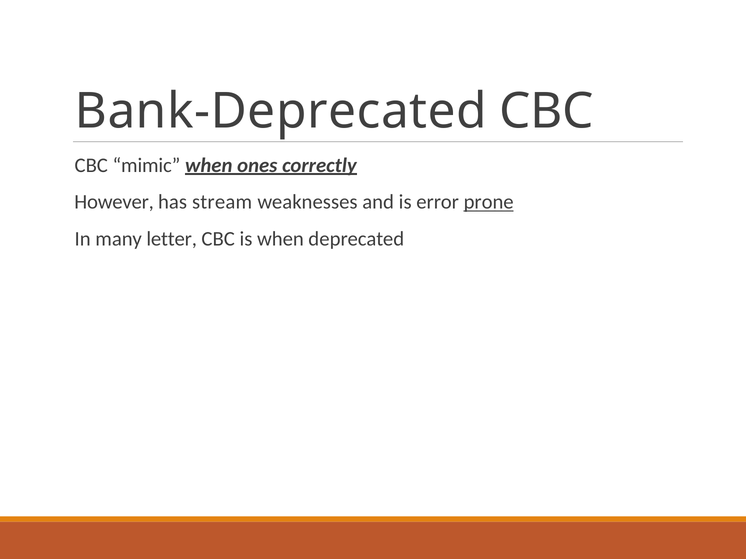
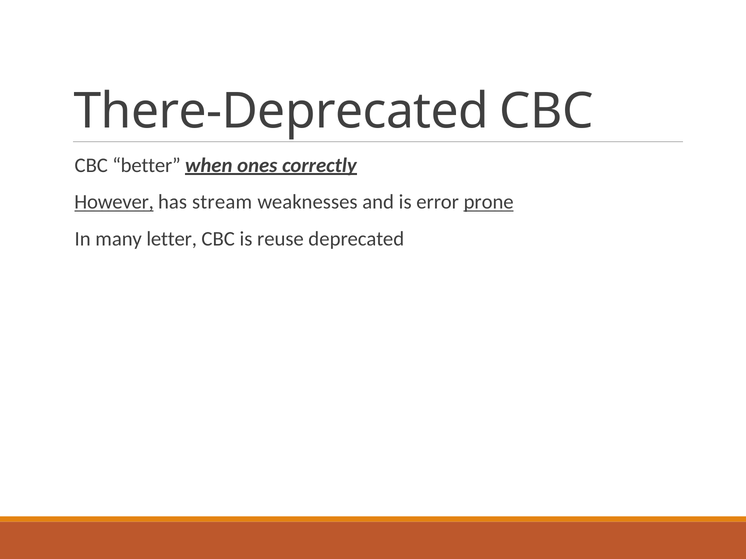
Bank-Deprecated: Bank-Deprecated -> There-Deprecated (281, 111)
mimic: mimic -> better (147, 165)
However underline: none -> present (114, 202)
is when: when -> reuse (280, 239)
